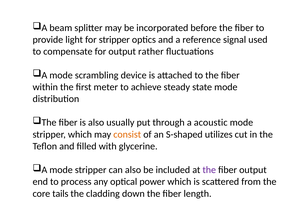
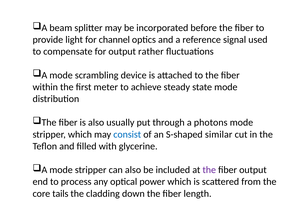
for stripper: stripper -> channel (114, 40)
acoustic: acoustic -> photons (211, 123)
consist colour: orange -> blue (127, 135)
utilizes: utilizes -> similar (219, 135)
